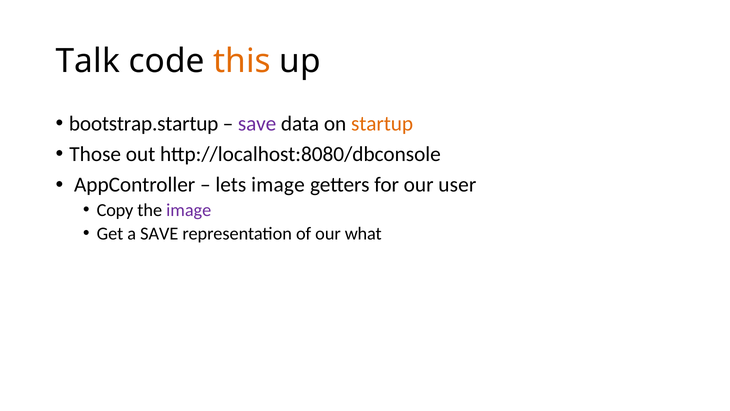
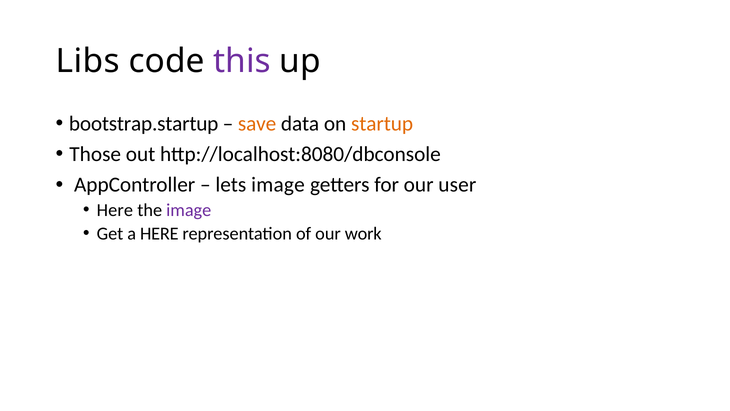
Talk: Talk -> Libs (88, 61)
this colour: orange -> purple (242, 61)
save colour: purple -> orange (257, 123)
Copy: Copy -> Here (115, 210)
a SAVE: SAVE -> HERE (159, 233)
what: what -> work (363, 233)
